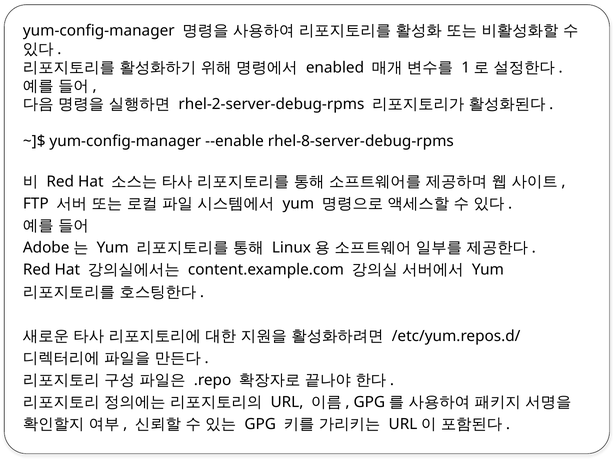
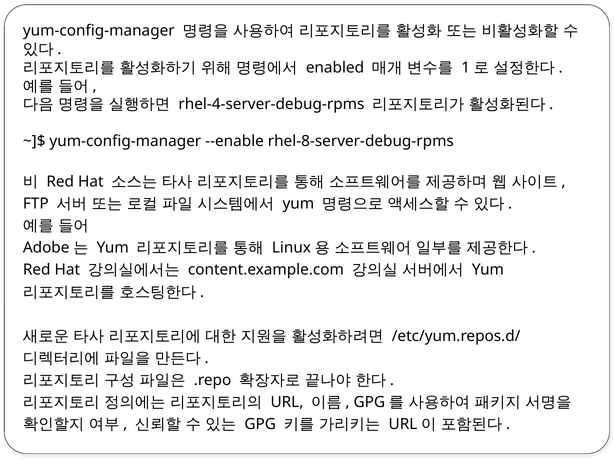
rhel-2-server-debug-rpms: rhel-2-server-debug-rpms -> rhel-4-server-debug-rpms (271, 104)
